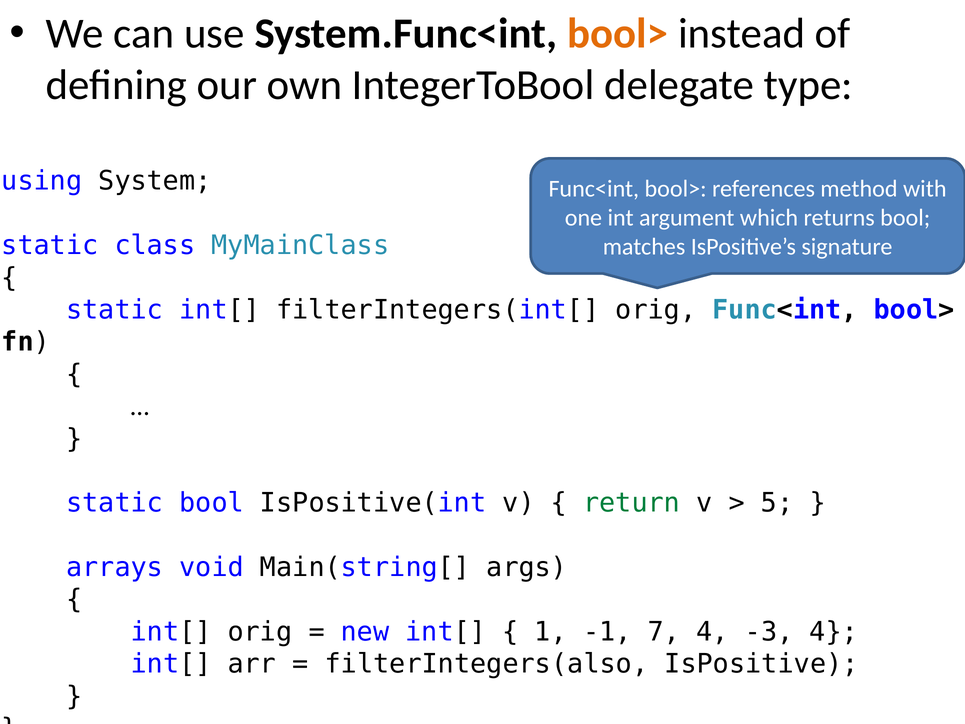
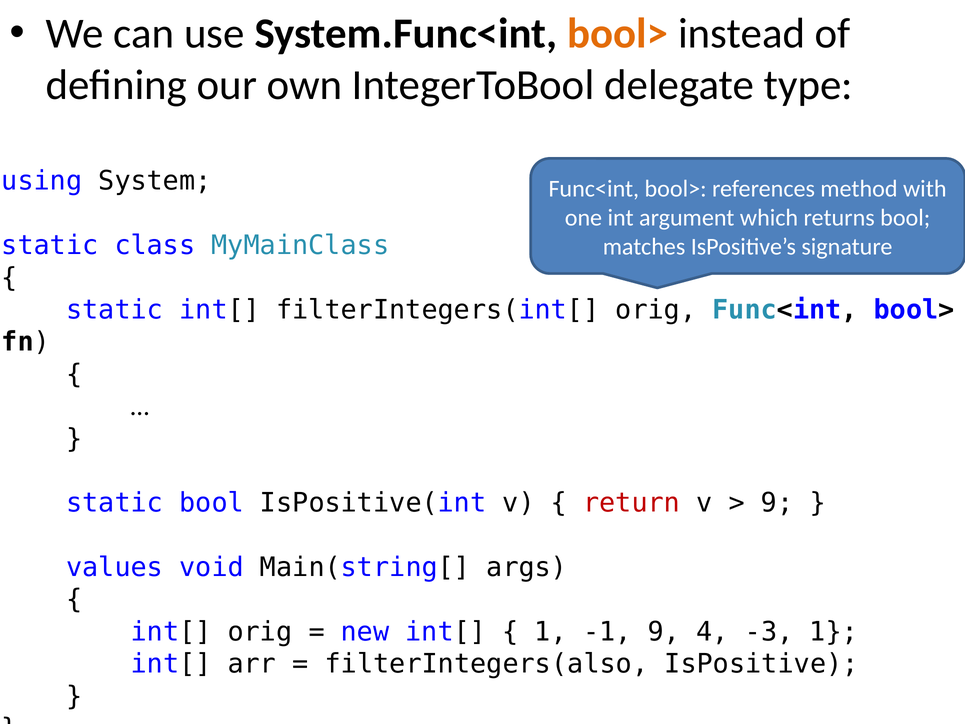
return colour: green -> red (632, 503)
5: 5 -> 9 (777, 503)
arrays: arrays -> values (115, 567)
-1 7: 7 -> 9 (664, 632)
-3 4: 4 -> 1 (834, 632)
